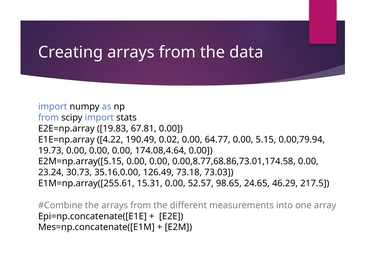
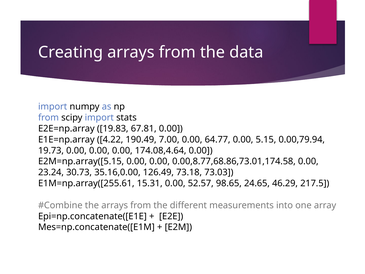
0.02: 0.02 -> 7.00 (169, 139)
